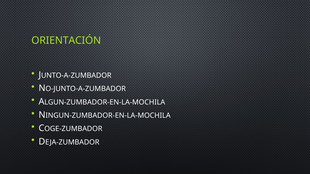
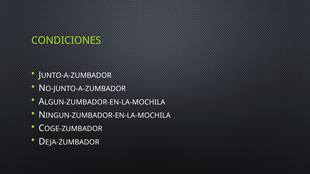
ORIENTACIÓN: ORIENTACIÓN -> CONDICIONES (66, 40)
